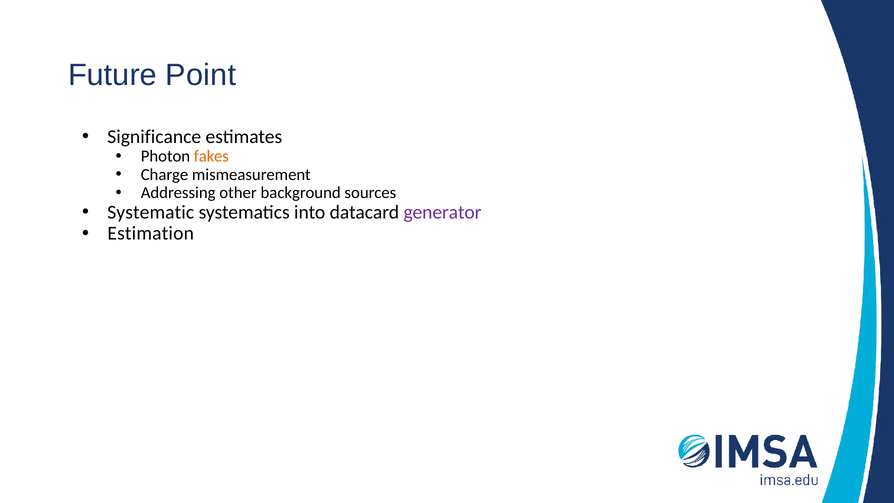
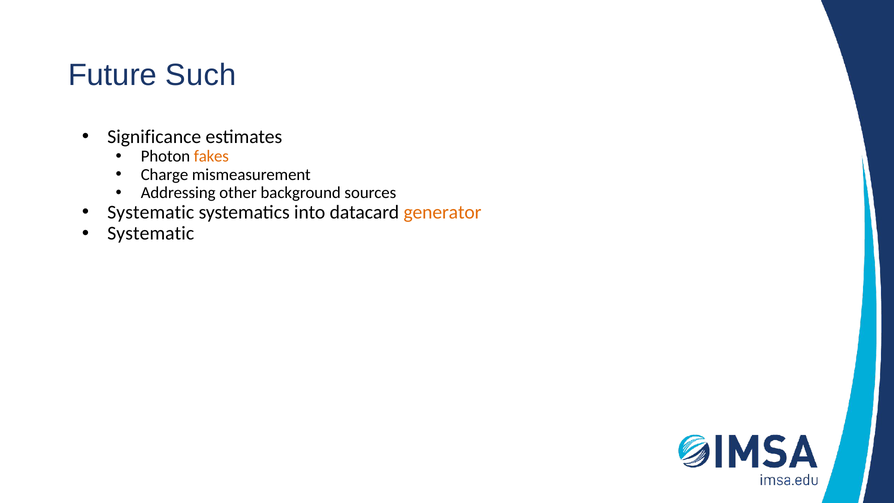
Point: Point -> Such (201, 75)
generator colour: purple -> orange (442, 212)
Estimation: Estimation -> Systematic (151, 233)
